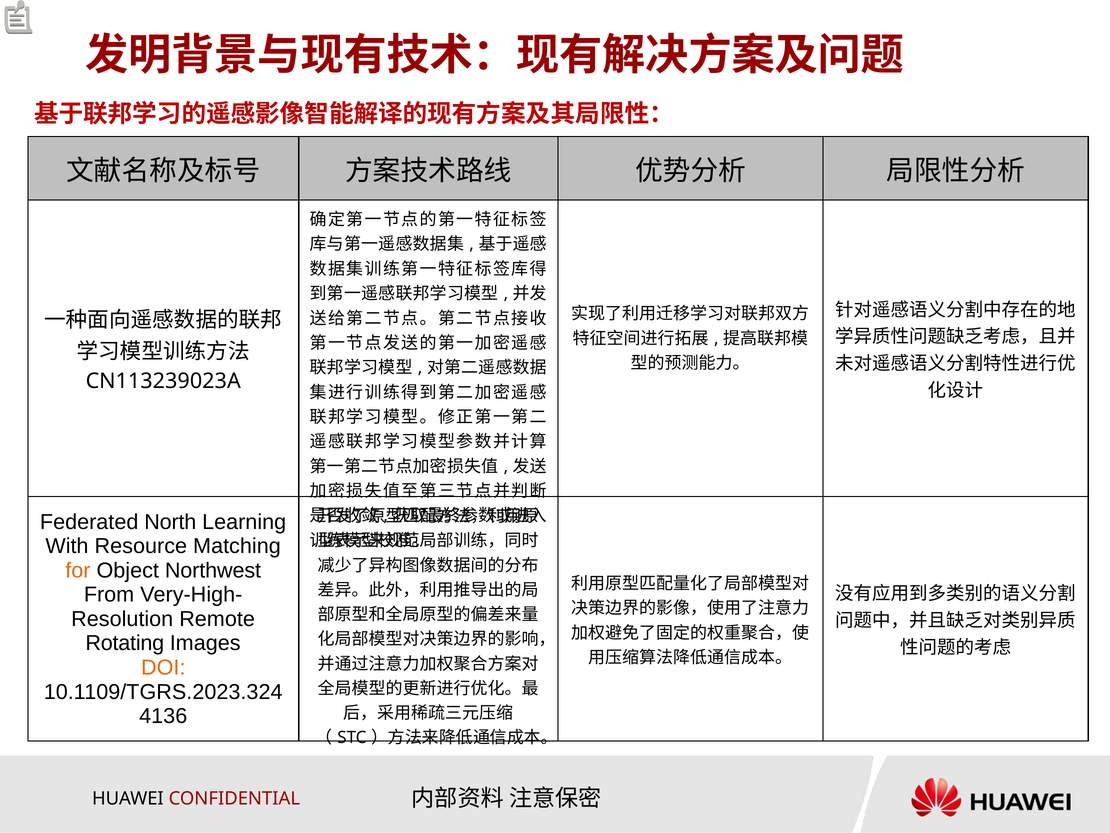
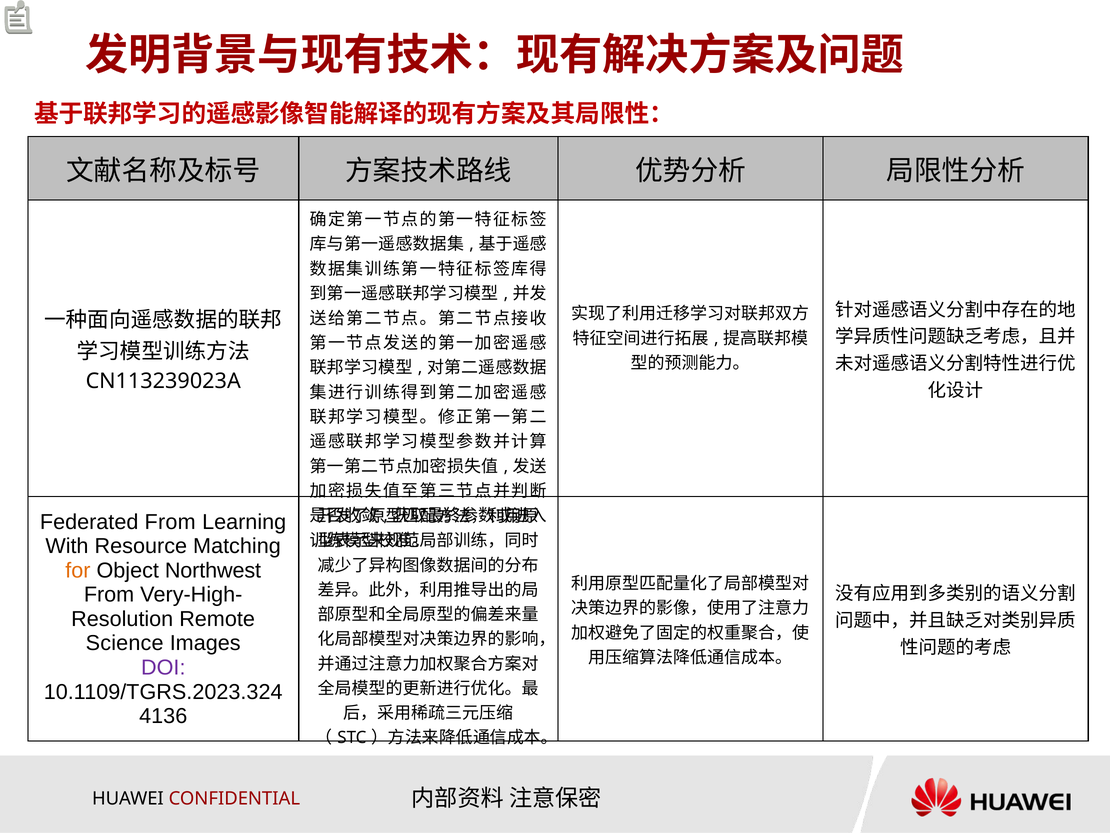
Federated North: North -> From (170, 522)
Rotating: Rotating -> Science (125, 643)
DOI colour: orange -> purple (163, 667)
